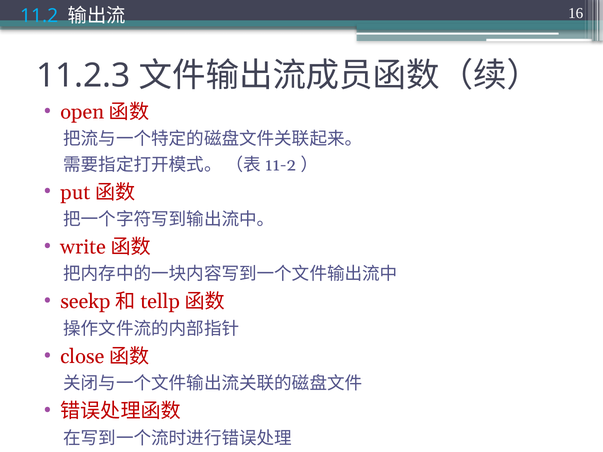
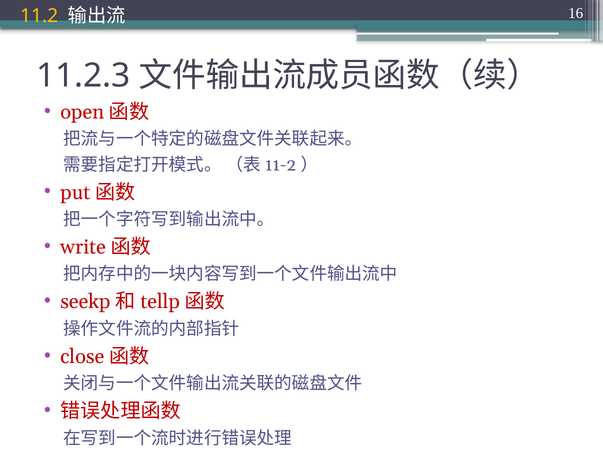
11.2 colour: light blue -> yellow (39, 16)
